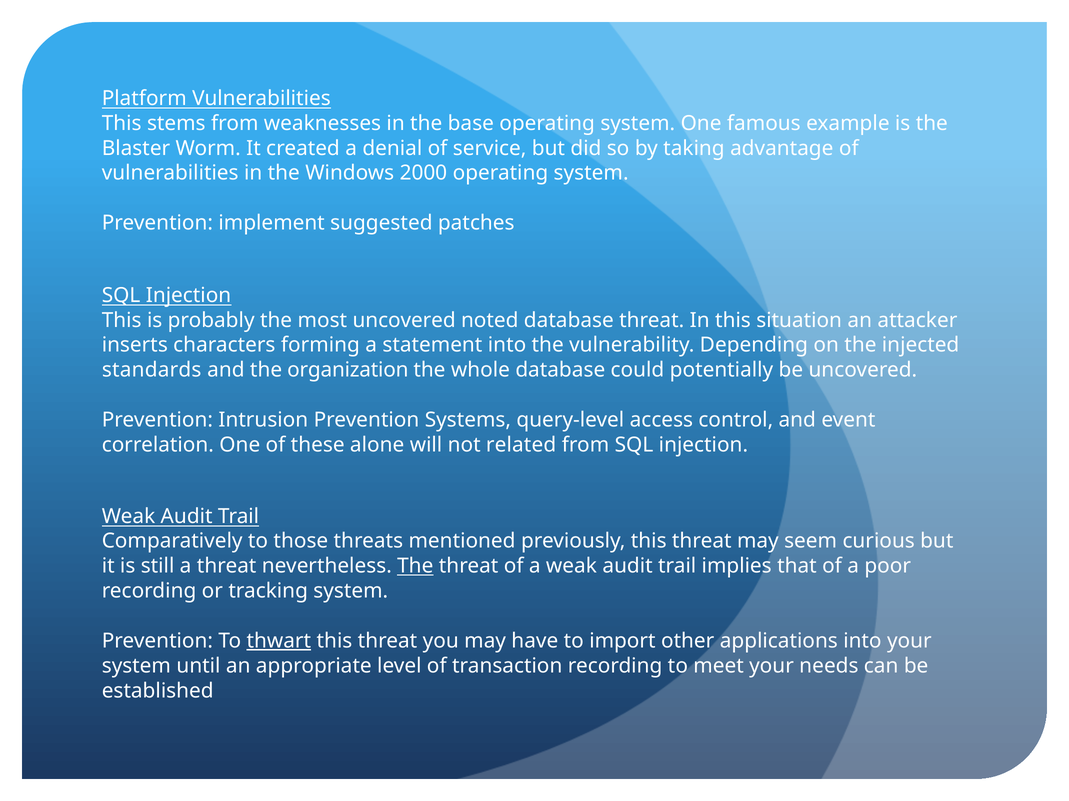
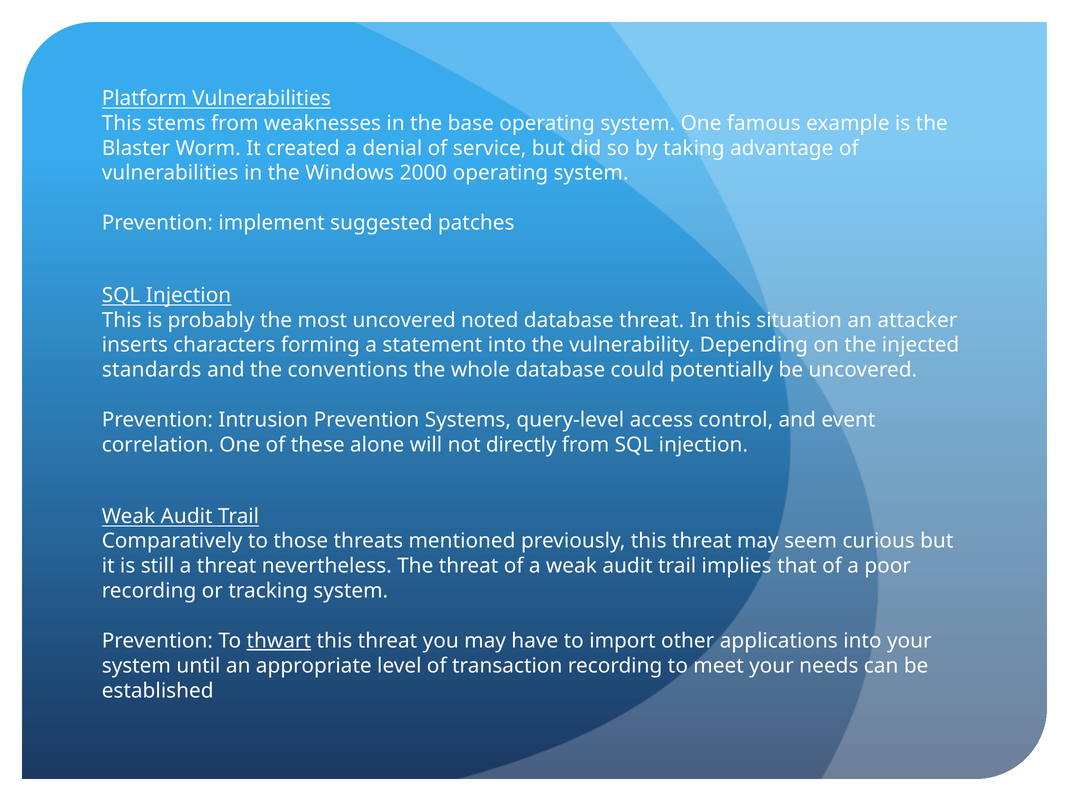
organization: organization -> conventions (348, 370)
related: related -> directly (521, 445)
The underline: present -> none (415, 567)
